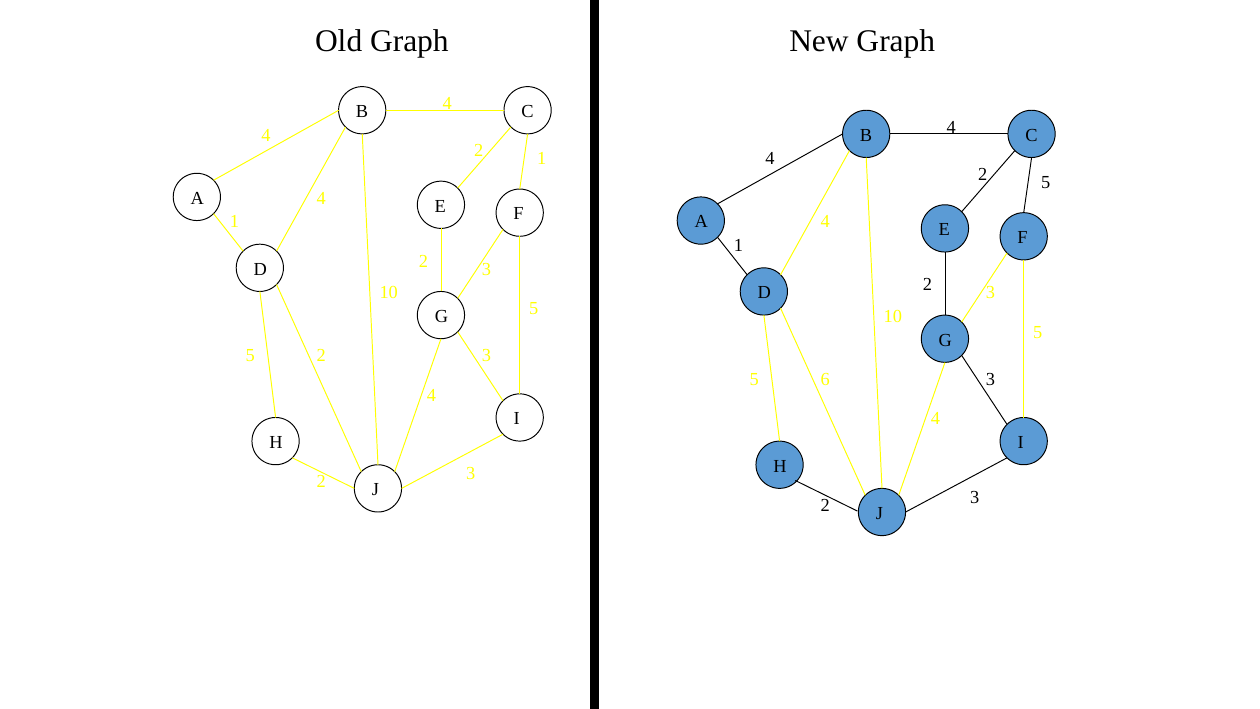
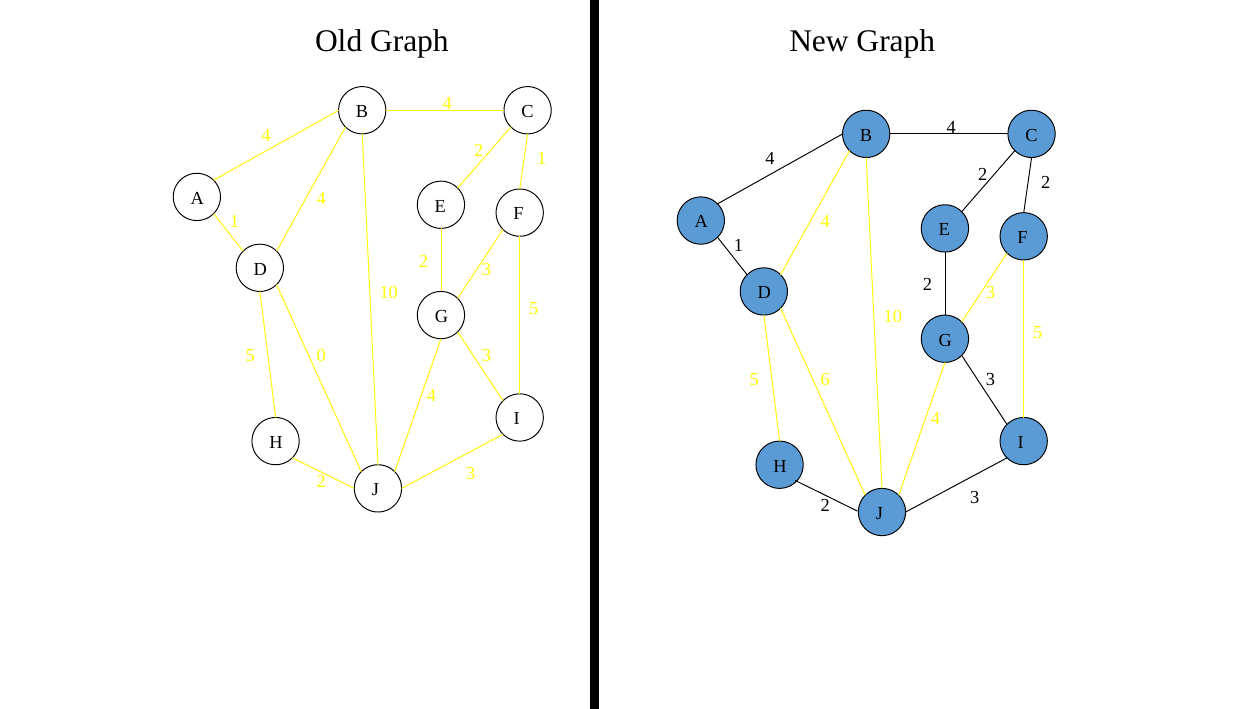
5: 5 -> 2 (1046, 182)
5 2: 2 -> 0 (321, 356)
